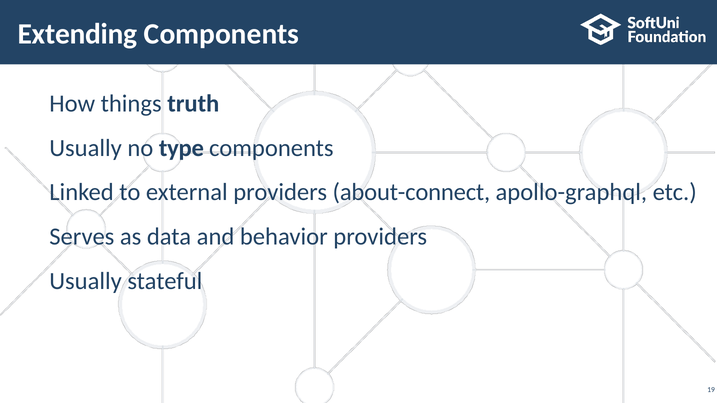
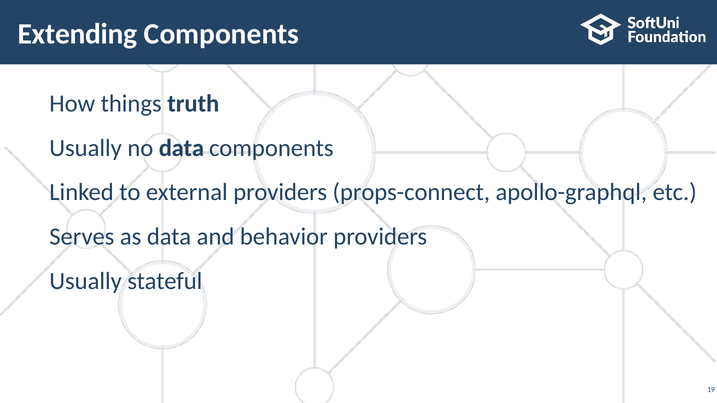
no type: type -> data (181, 148)
about-connect: about-connect -> props-connect (411, 192)
